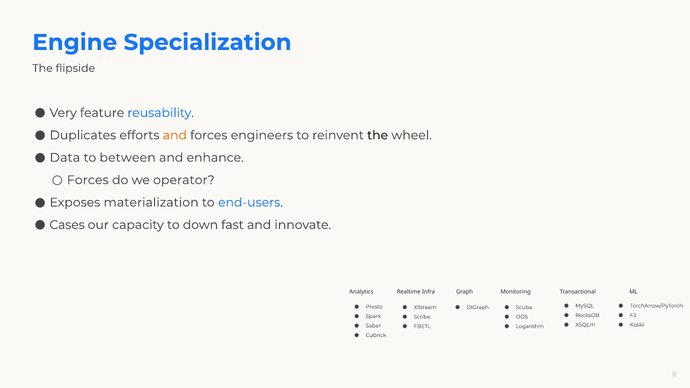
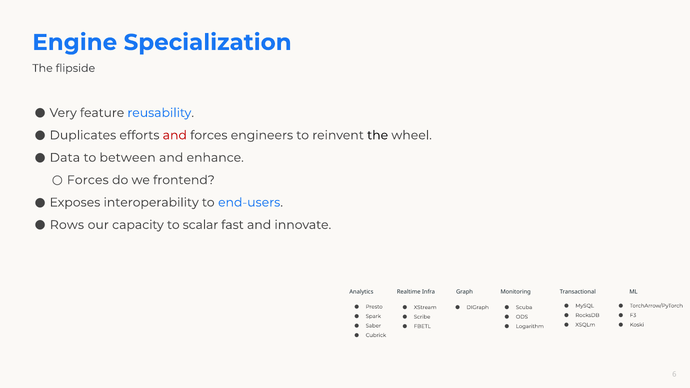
and colour: orange -> red (175, 135)
operator: operator -> frontend (184, 180)
materialization: materialization -> interoperability (151, 202)
Cases: Cases -> Rows (67, 225)
down: down -> scalar (200, 225)
